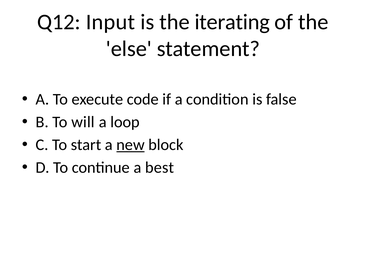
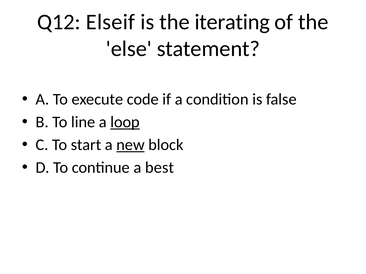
Input: Input -> Elseif (110, 22)
will: will -> line (83, 122)
loop underline: none -> present (125, 122)
